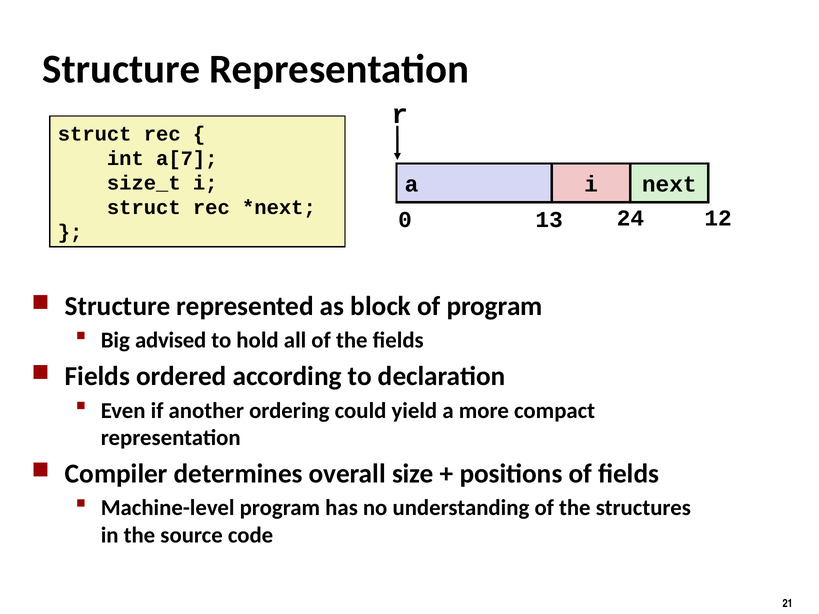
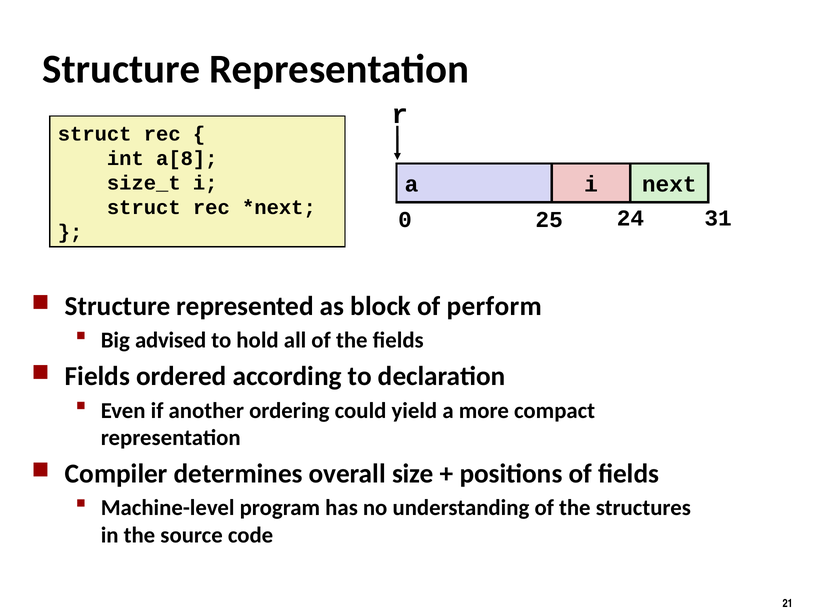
a[7: a[7 -> a[8 (187, 158)
13: 13 -> 25 (549, 220)
12: 12 -> 31 (718, 219)
of program: program -> perform (494, 306)
